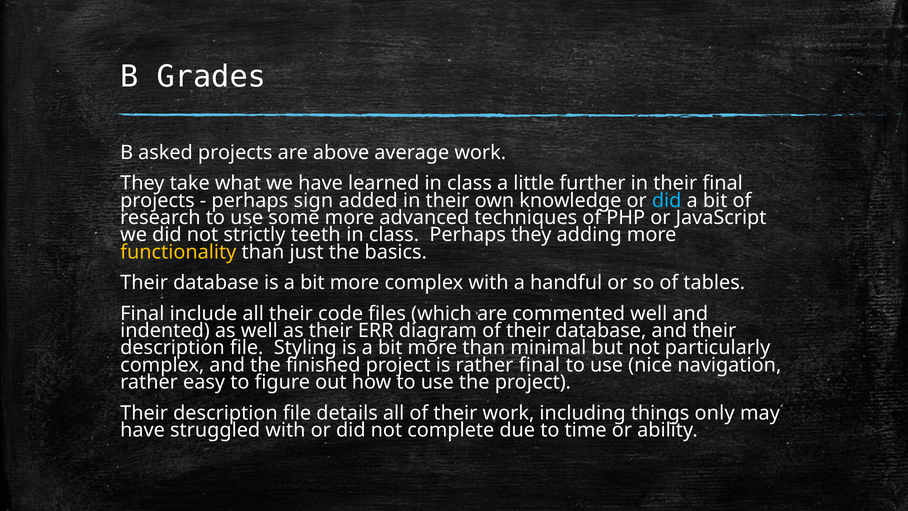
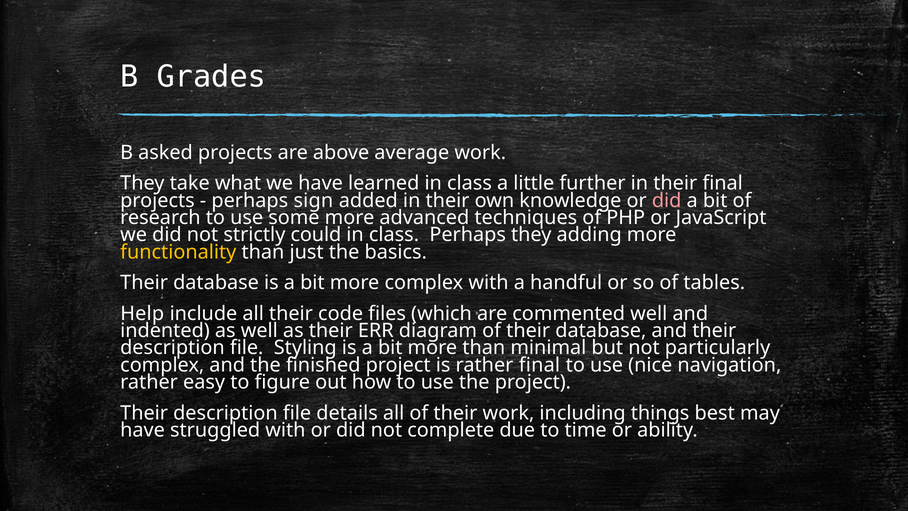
did colour: light blue -> pink (667, 200)
teeth: teeth -> could (316, 235)
Final: Final -> Help (142, 314)
only: only -> best (715, 413)
